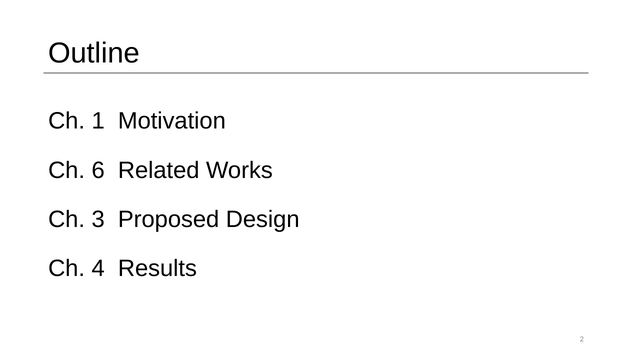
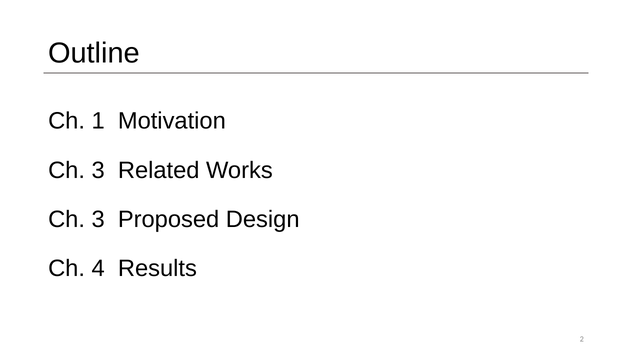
6: 6 -> 3 (98, 171)
